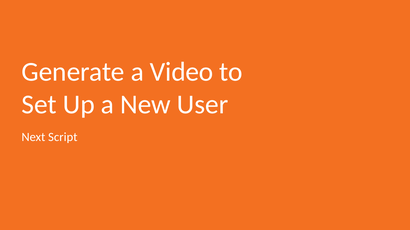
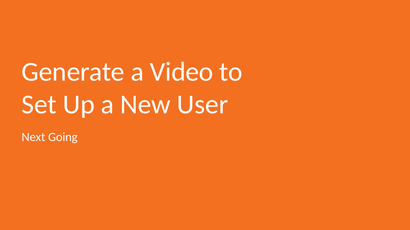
Script: Script -> Going (63, 137)
